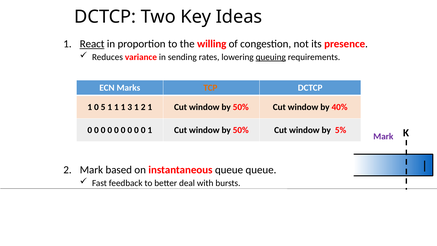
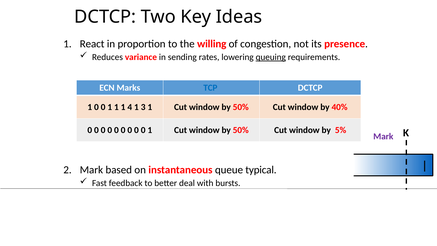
React underline: present -> none (92, 44)
TCP colour: orange -> blue (210, 88)
1 0 5: 5 -> 0 (103, 107)
3: 3 -> 4 (130, 107)
1 2: 2 -> 3 (143, 107)
queue queue: queue -> typical (261, 170)
